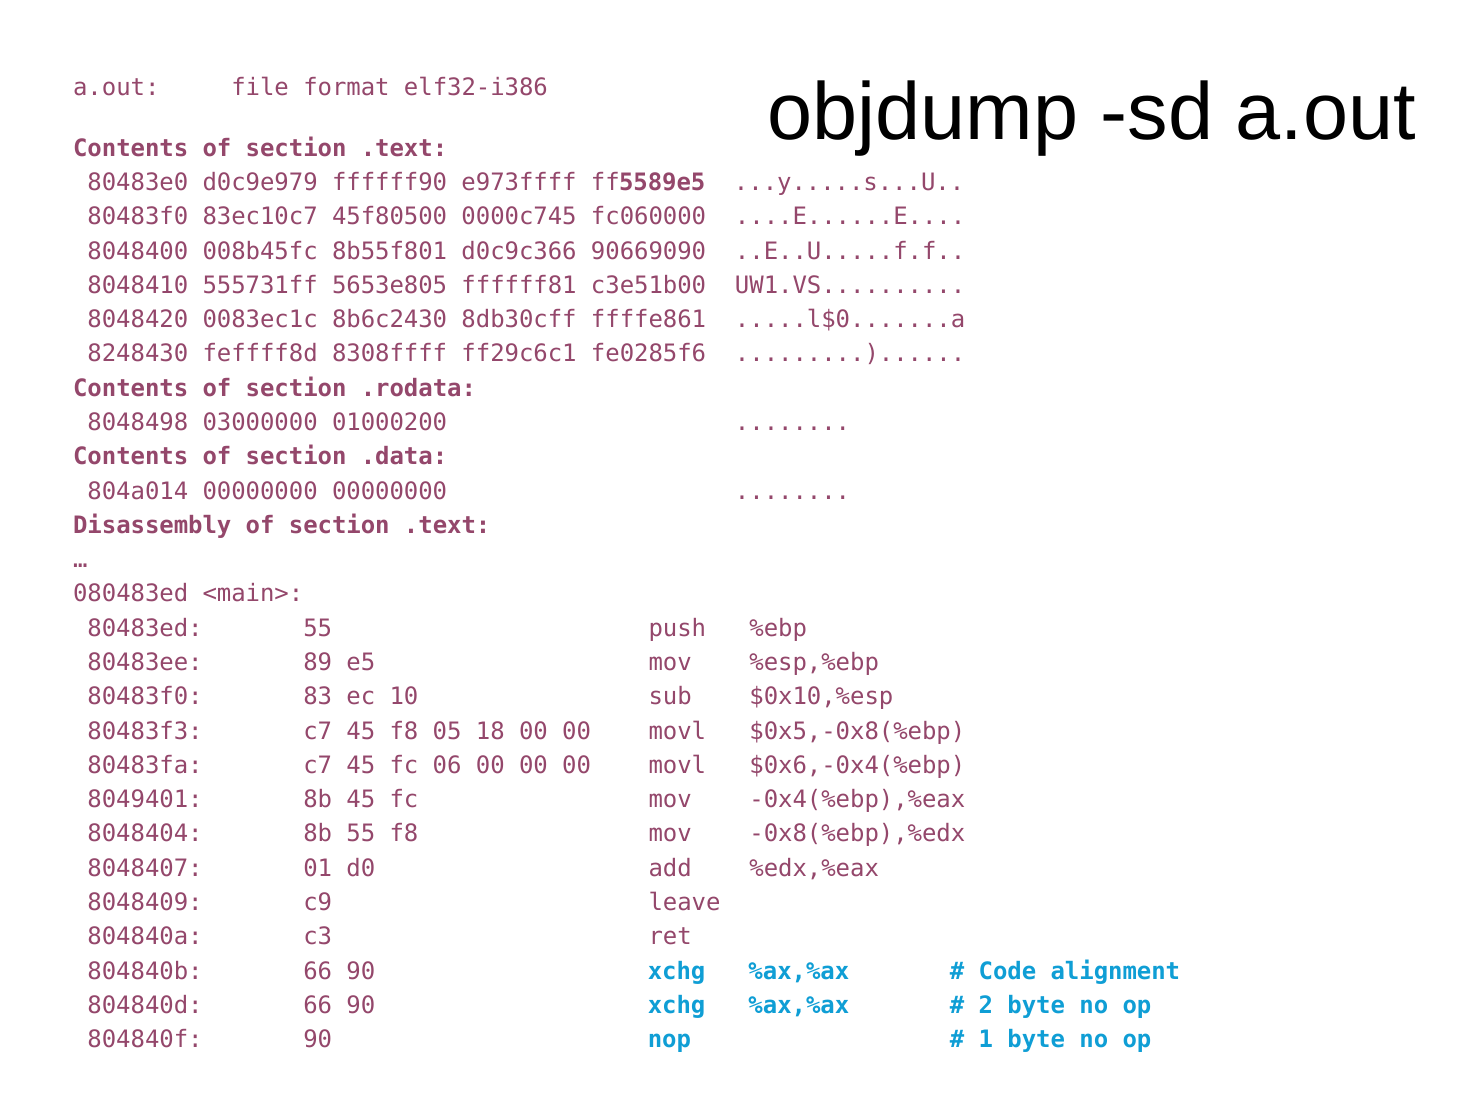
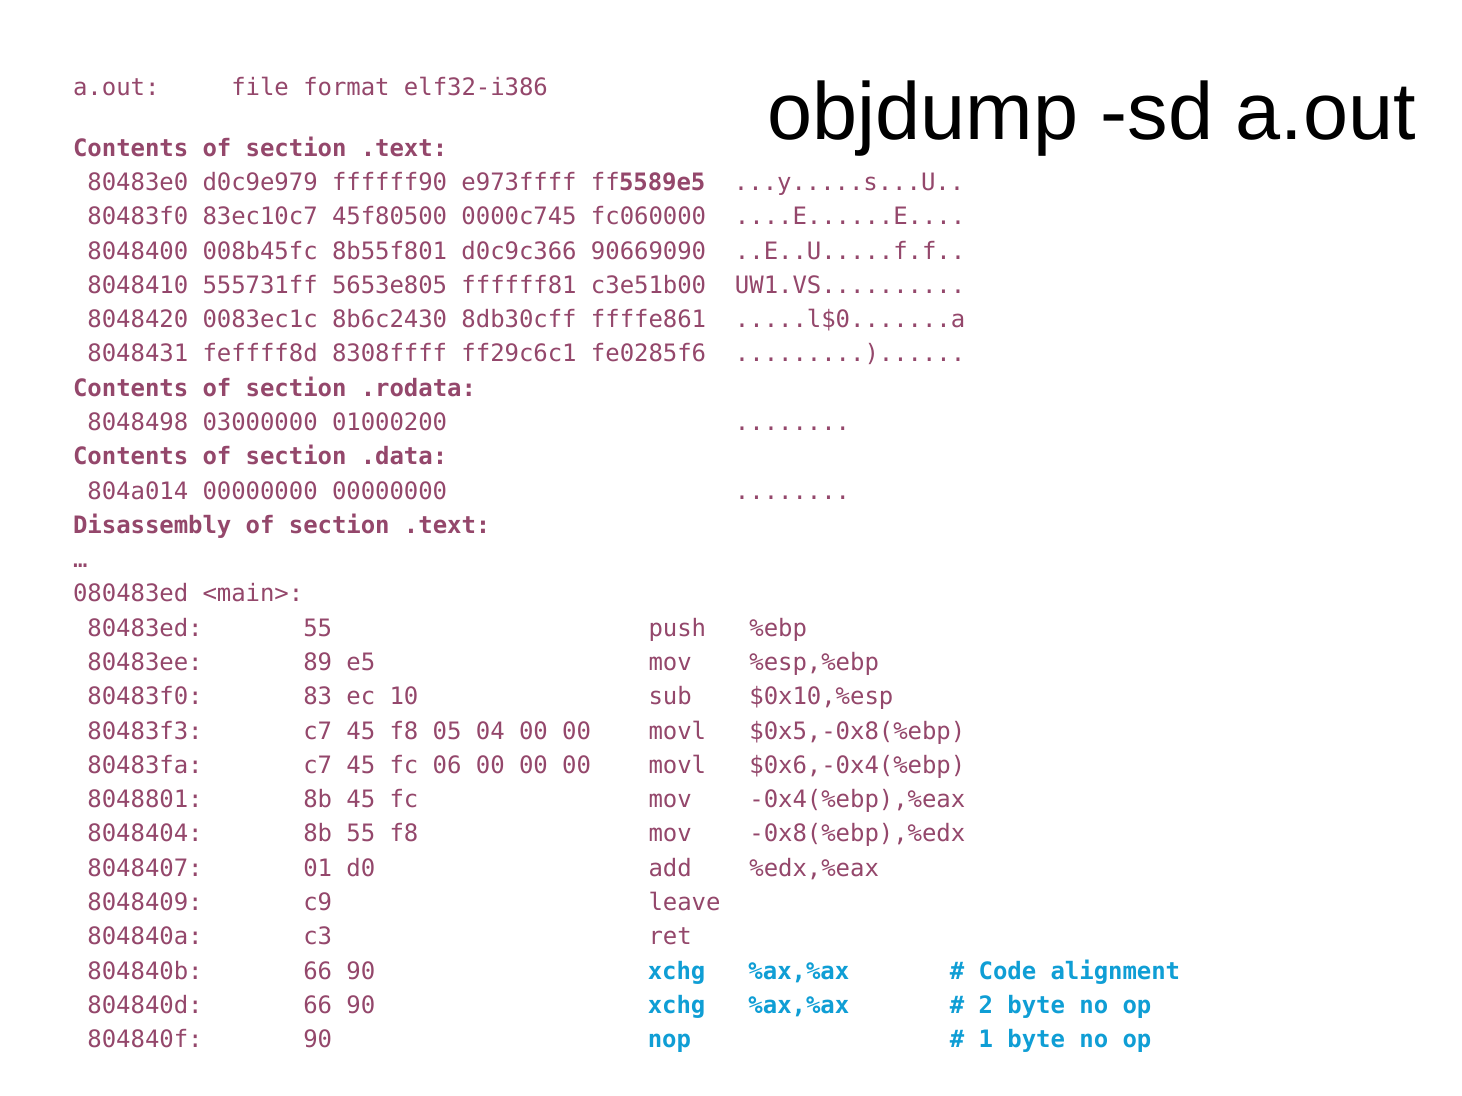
8248430: 8248430 -> 8048431 (138, 354)
18: 18 -> 04 (490, 731)
8049401: 8049401 -> 8048801 (145, 800)
